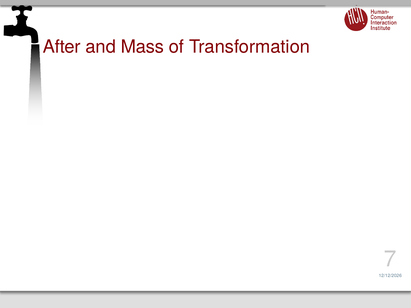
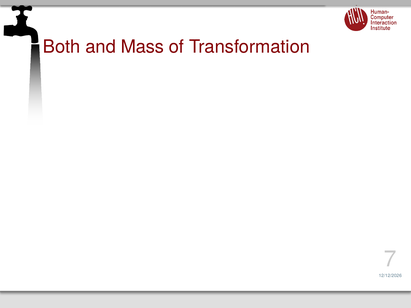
After: After -> Both (62, 47)
